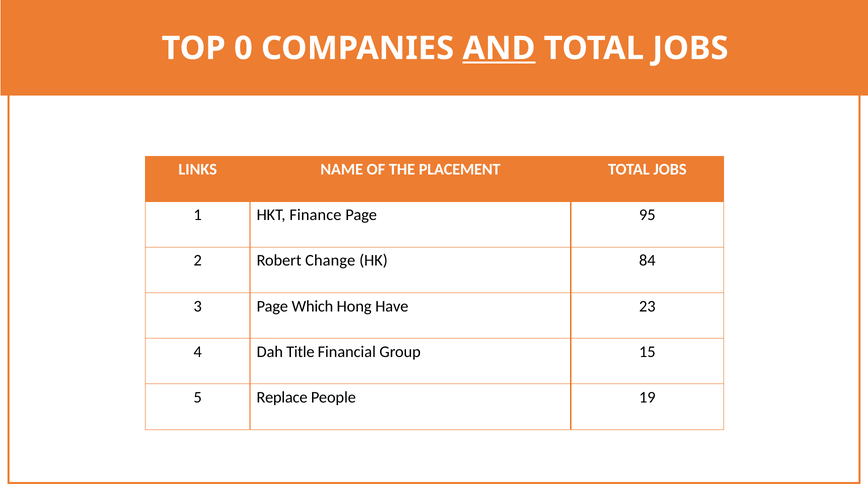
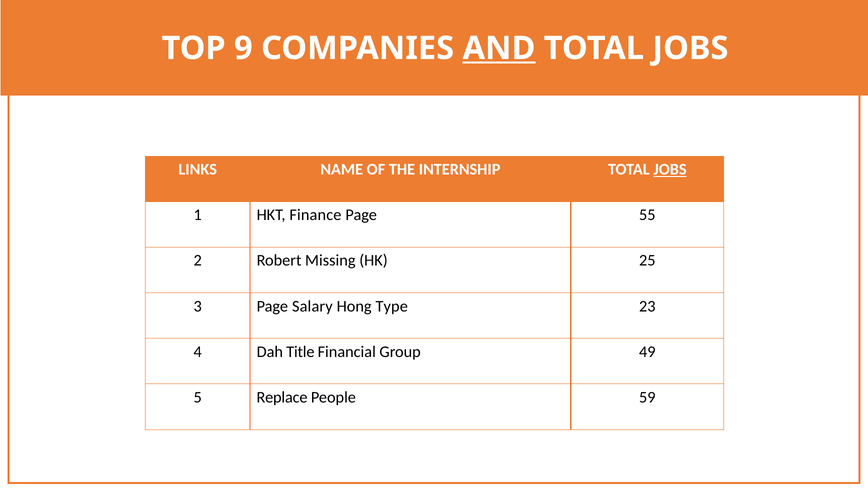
0: 0 -> 9 (243, 48)
PLACEMENT: PLACEMENT -> INTERNSHIP (460, 170)
JOBS underline: none -> present (670, 170)
95: 95 -> 55 (647, 215)
Change: Change -> Missing (330, 261)
84: 84 -> 25 (647, 261)
Which: Which -> Salary (312, 306)
Have: Have -> Type (392, 306)
15: 15 -> 49 (647, 352)
19: 19 -> 59 (647, 397)
